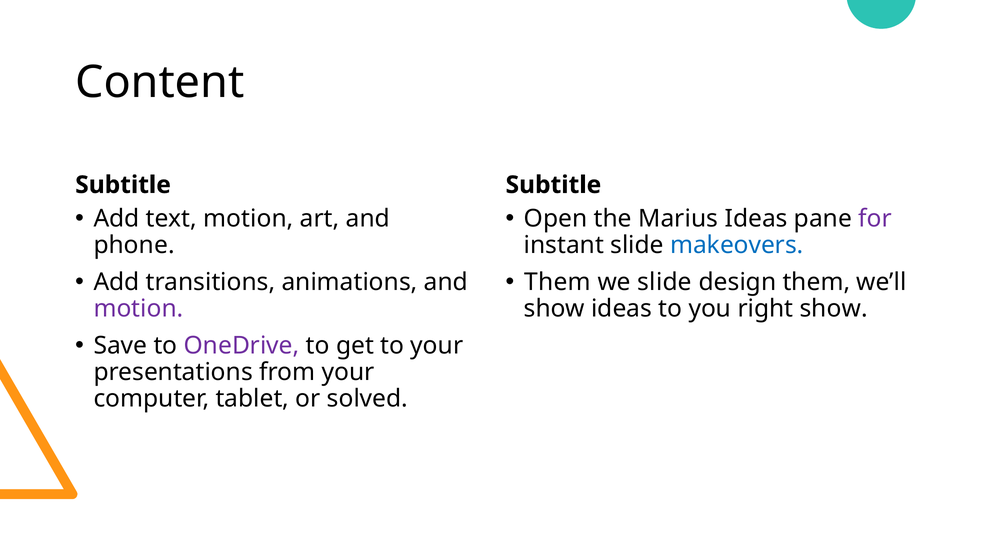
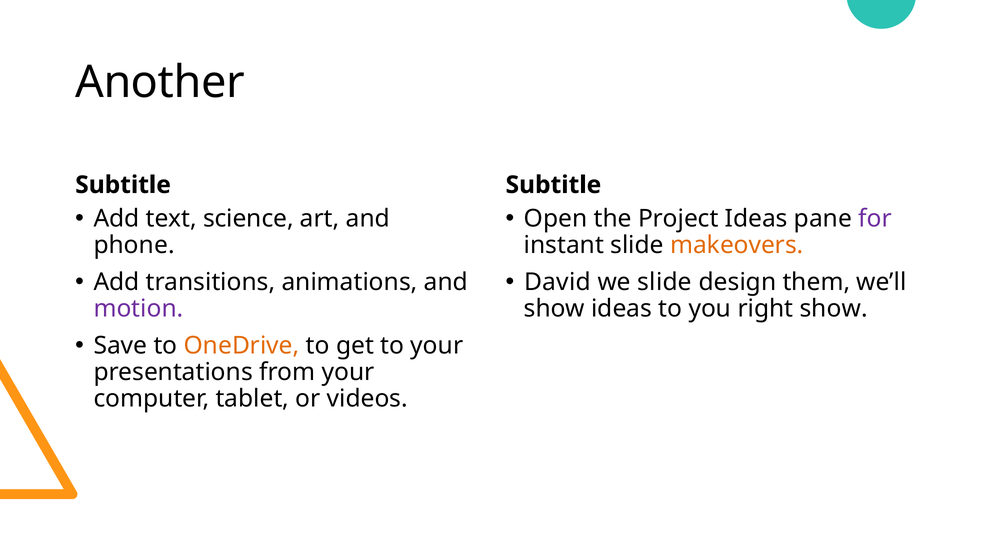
Content: Content -> Another (160, 83)
text motion: motion -> science (248, 219)
Marius: Marius -> Project (678, 219)
makeovers colour: blue -> orange (737, 246)
Them: Them -> David (557, 282)
OneDrive colour: purple -> orange (242, 346)
solved: solved -> videos (367, 399)
